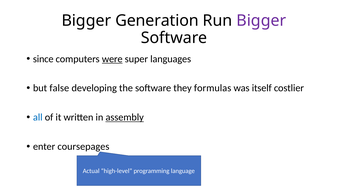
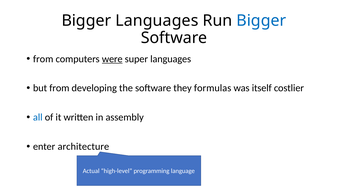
Bigger Generation: Generation -> Languages (157, 21)
Bigger colour: purple -> blue (261, 21)
since: since -> from (43, 59)
but false: false -> from (59, 88)
assembly underline: present -> none (125, 117)
coursepages: coursepages -> architecture (83, 146)
